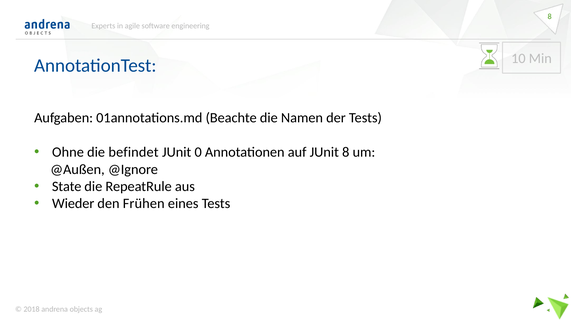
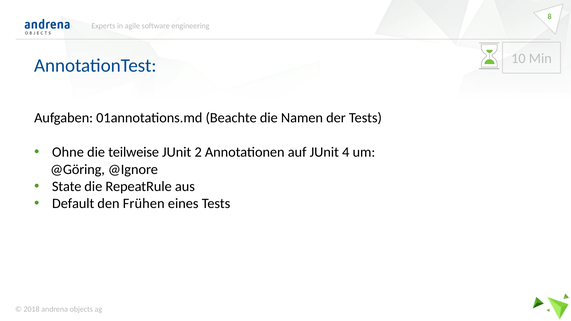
befindet: befindet -> teilweise (134, 152)
0: 0 -> 2 (198, 152)
JUnit 8: 8 -> 4 (346, 152)
@Außen: @Außen -> @Göring (78, 169)
Wieder: Wieder -> Default (73, 204)
